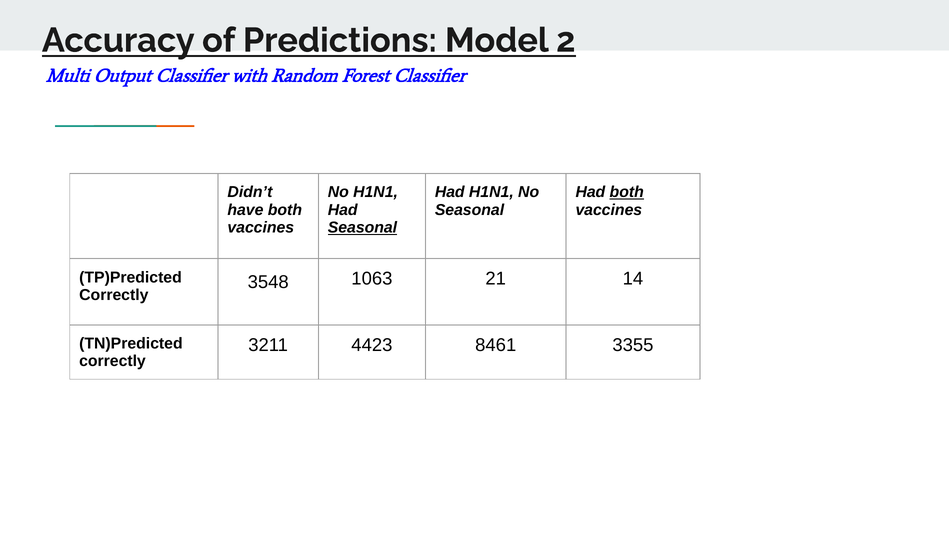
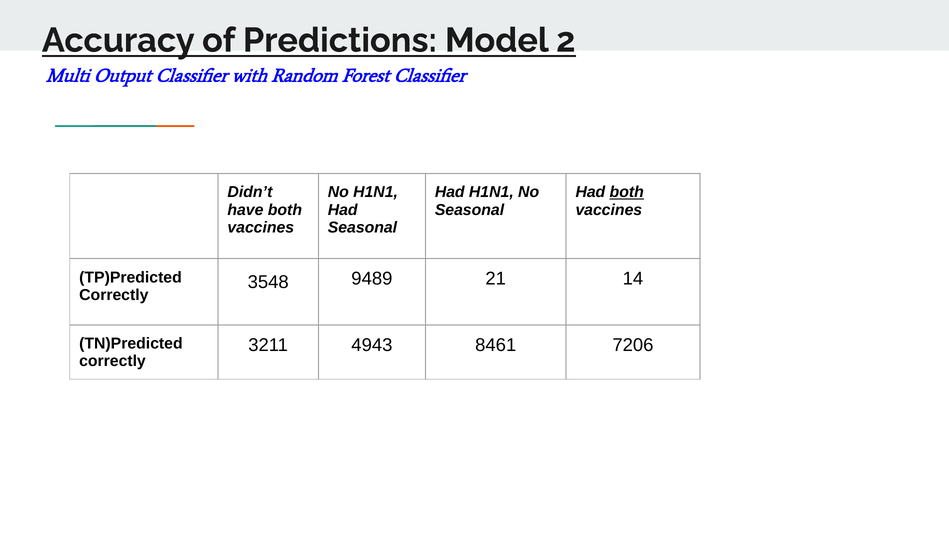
Seasonal underline: present -> none (362, 228)
1063: 1063 -> 9489 (372, 279)
4423: 4423 -> 4943 (372, 345)
3355: 3355 -> 7206 (633, 345)
